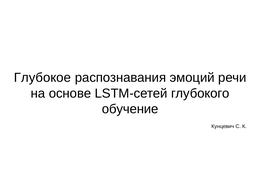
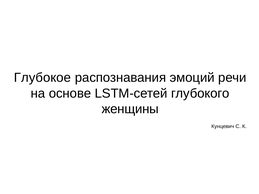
обучение: обучение -> женщины (130, 109)
